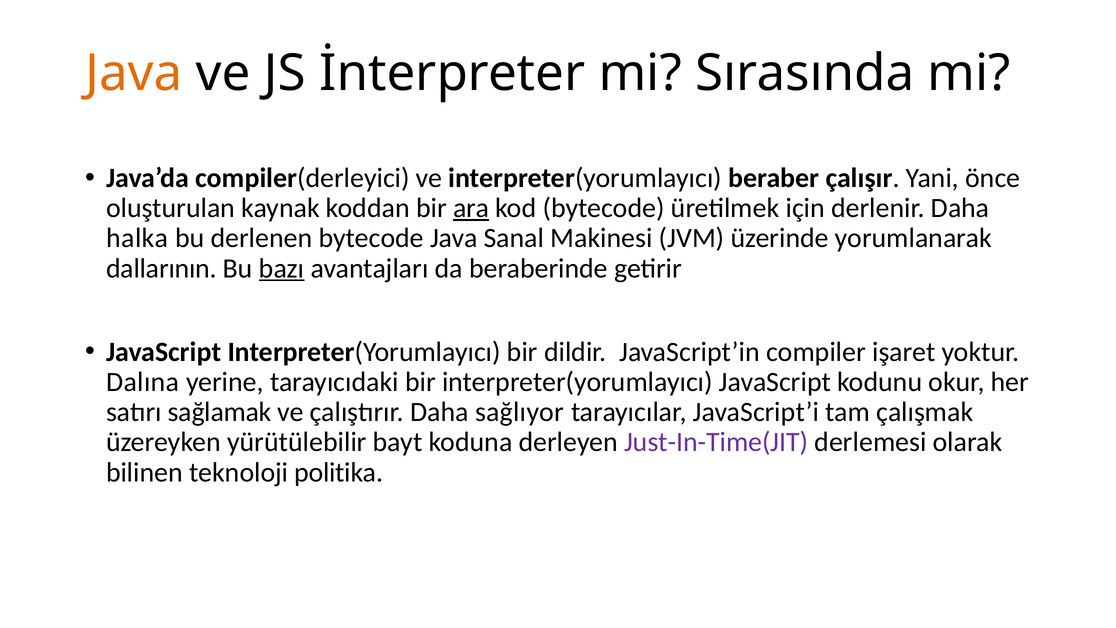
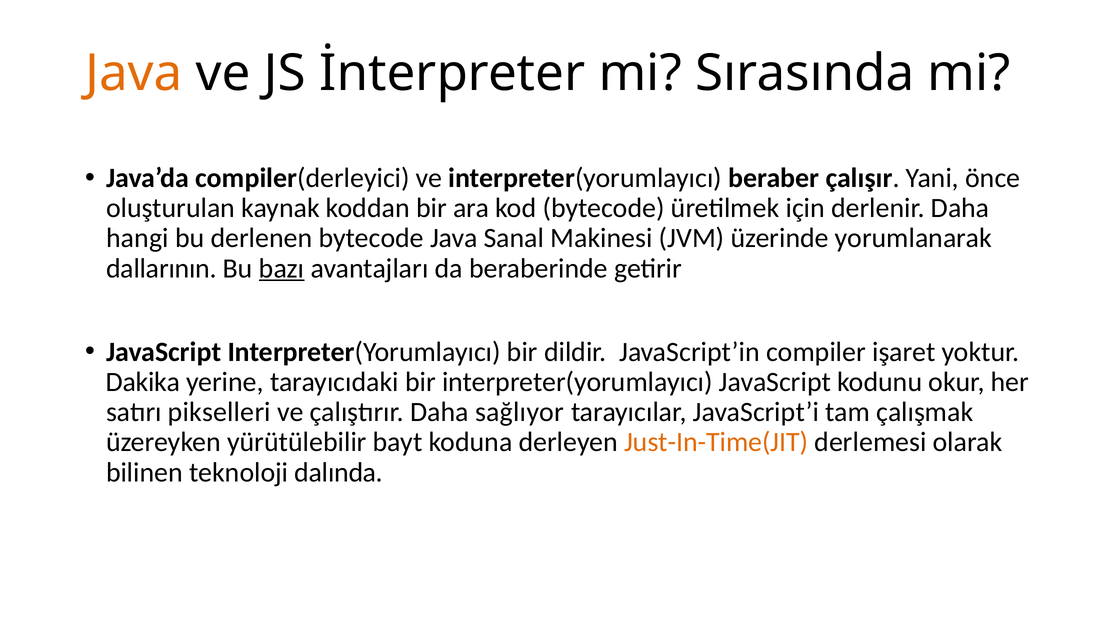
ara underline: present -> none (471, 208)
halka: halka -> hangi (137, 238)
Dalına: Dalına -> Dakika (143, 382)
sağlamak: sağlamak -> pikselleri (219, 412)
Just-In-Time(JIT colour: purple -> orange (716, 442)
politika: politika -> dalında (339, 472)
